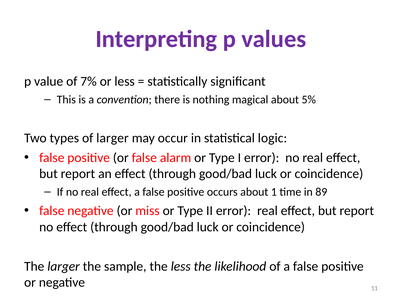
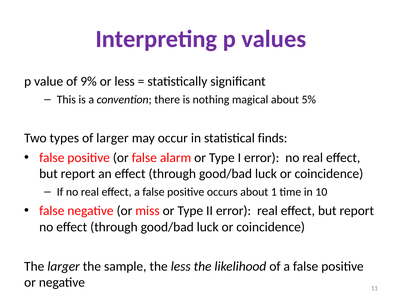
7%: 7% -> 9% (89, 81)
logic: logic -> finds (273, 138)
89: 89 -> 10 (321, 192)
